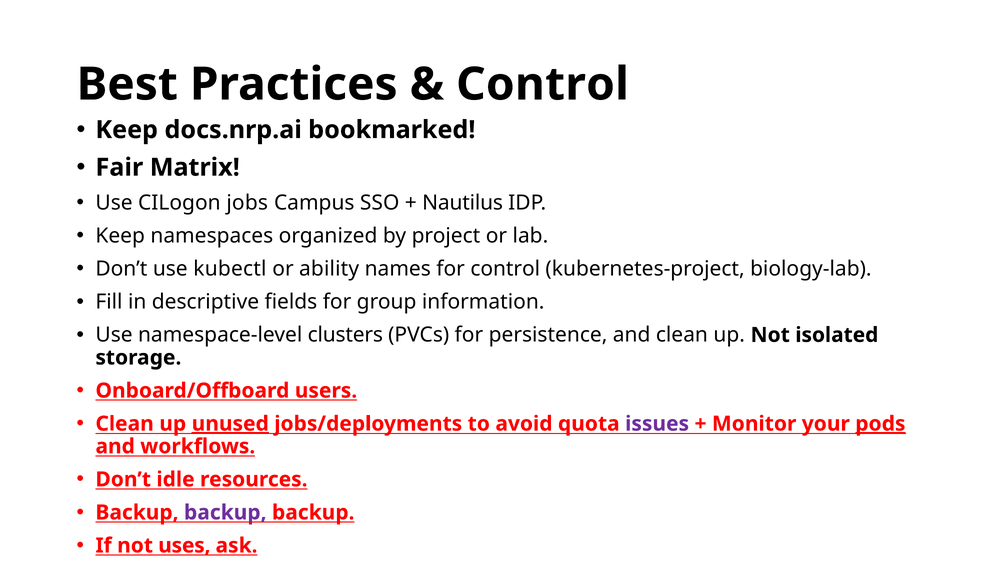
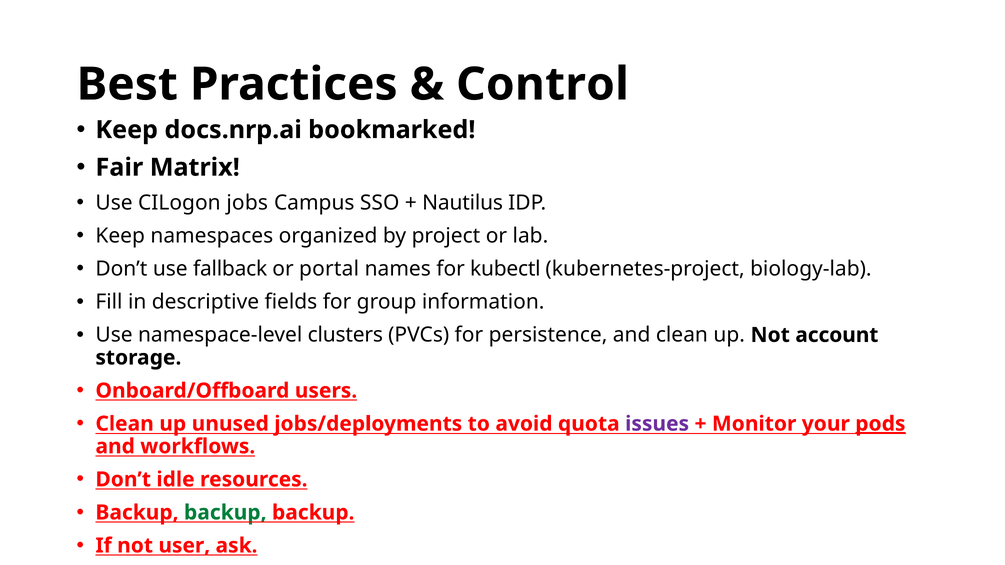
kubectl: kubectl -> fallback (230, 269)
ability: ability -> portal (329, 269)
for control: control -> kubectl (505, 269)
isolated: isolated -> account (837, 335)
unused underline: present -> none (230, 424)
backup colour: purple -> green (225, 513)
uses: uses -> user (184, 546)
